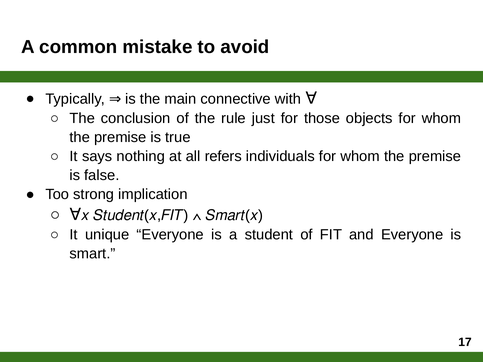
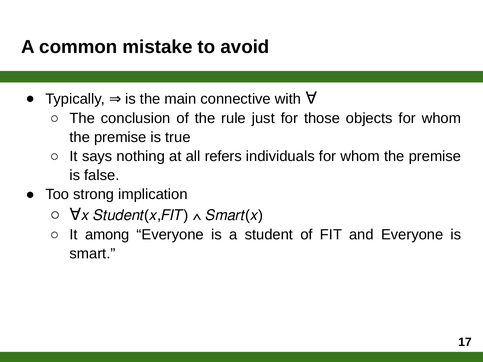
unique: unique -> among (107, 235)
